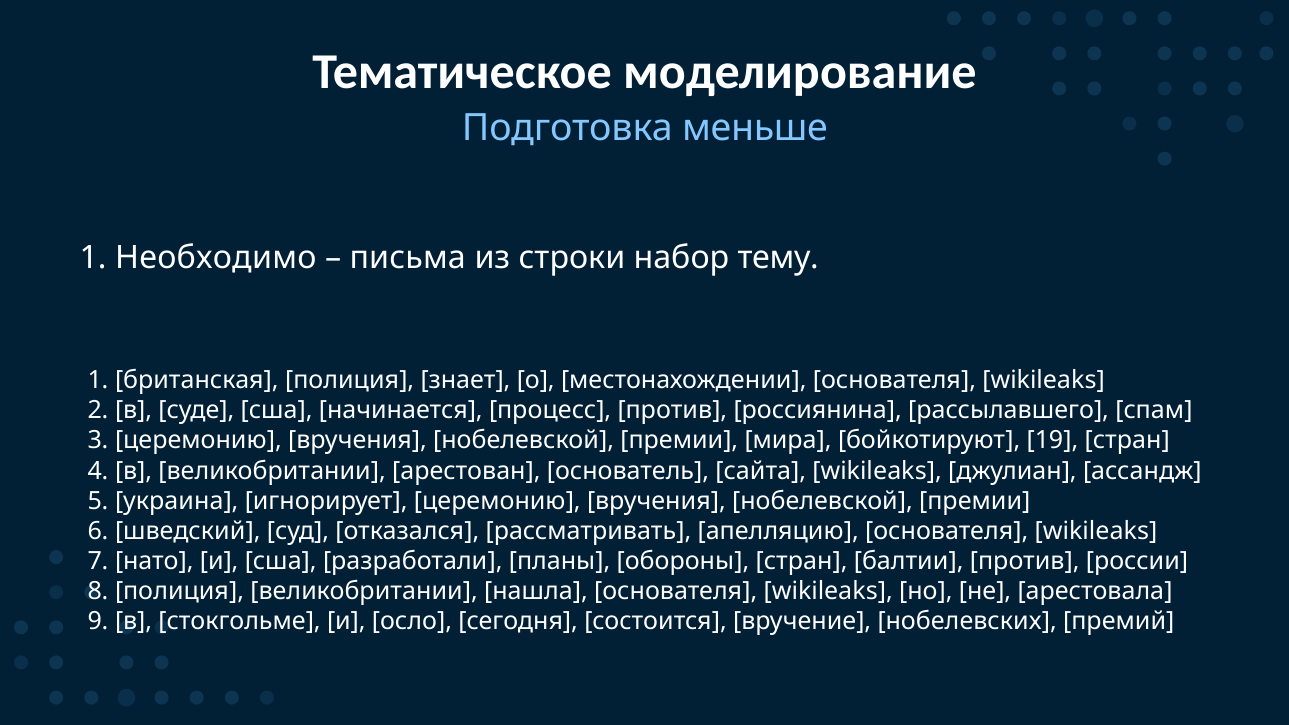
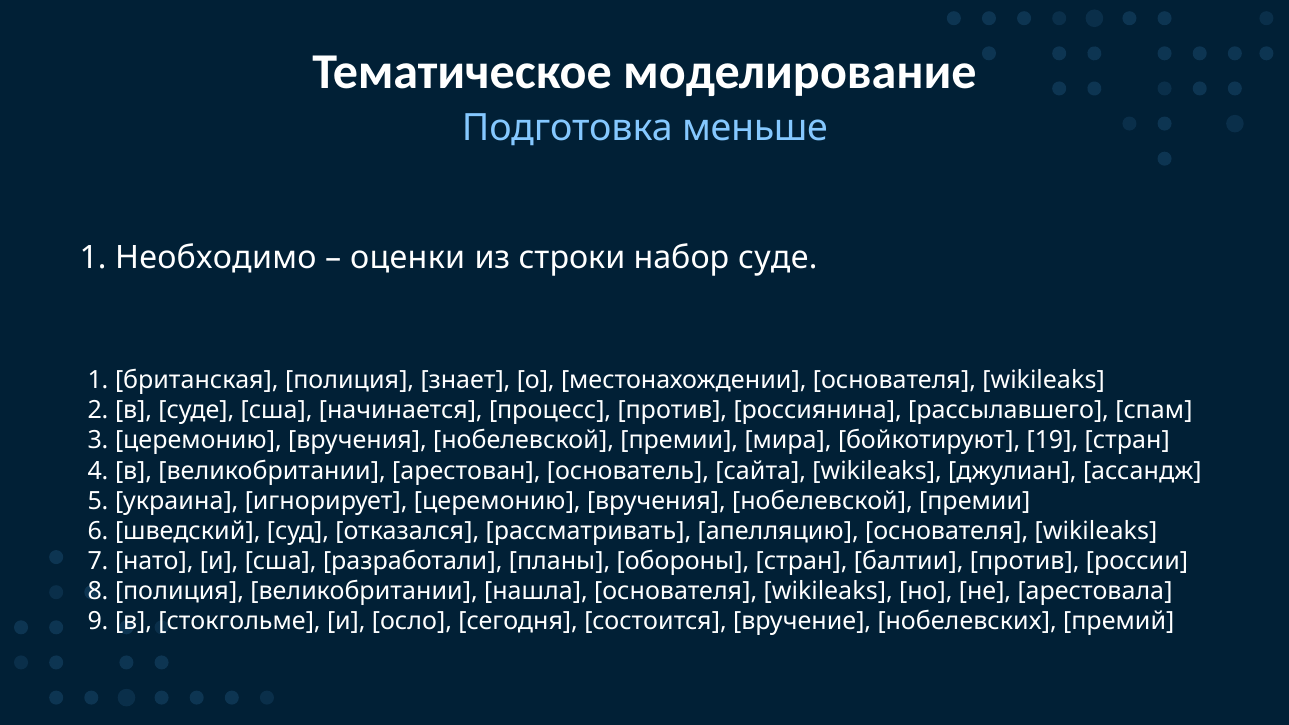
письма: письма -> оценки (408, 258)
набор тему: тему -> суде (778, 258)
